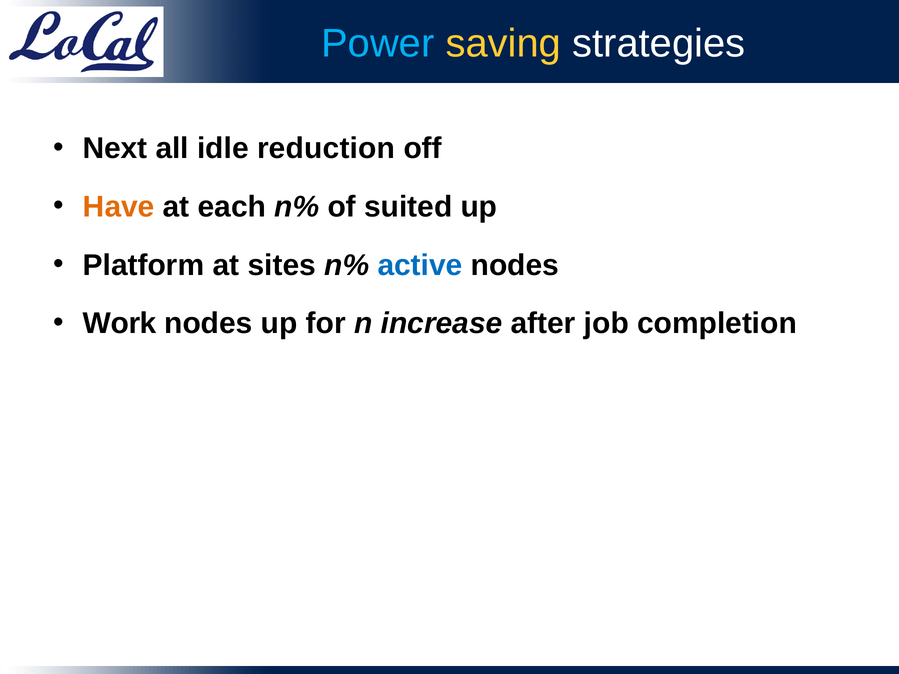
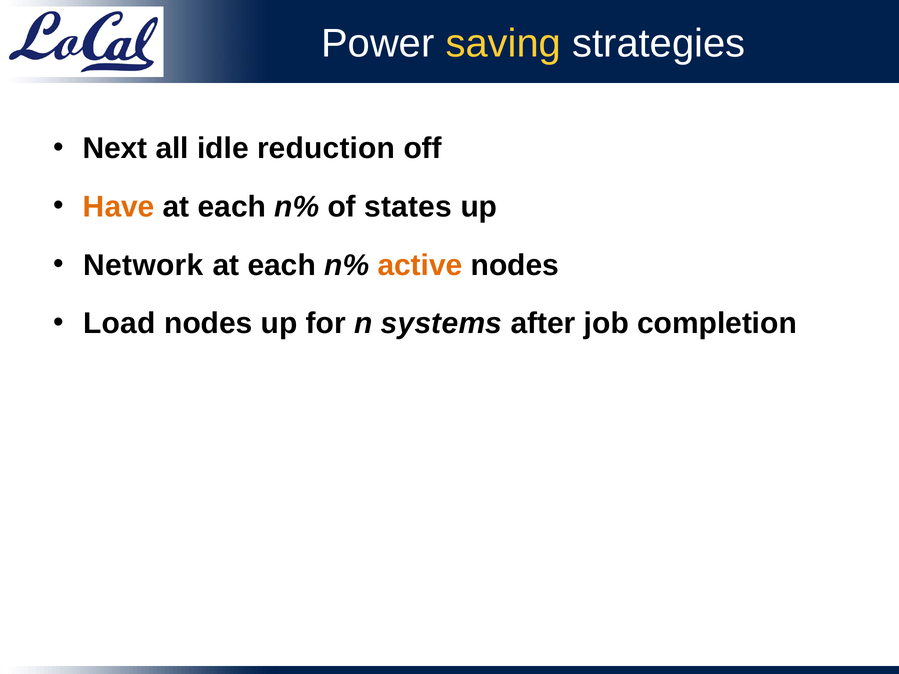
Power colour: light blue -> white (378, 44)
suited: suited -> states (408, 207)
Platform: Platform -> Network (143, 265)
sites: sites -> each (282, 265)
active colour: blue -> orange (420, 265)
Work: Work -> Load (119, 324)
increase: increase -> systems (441, 324)
